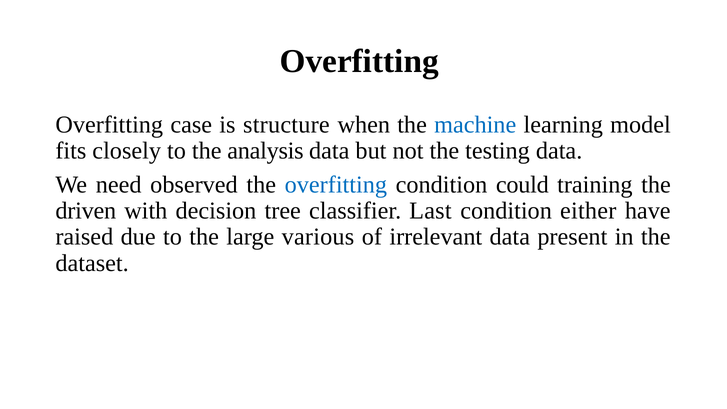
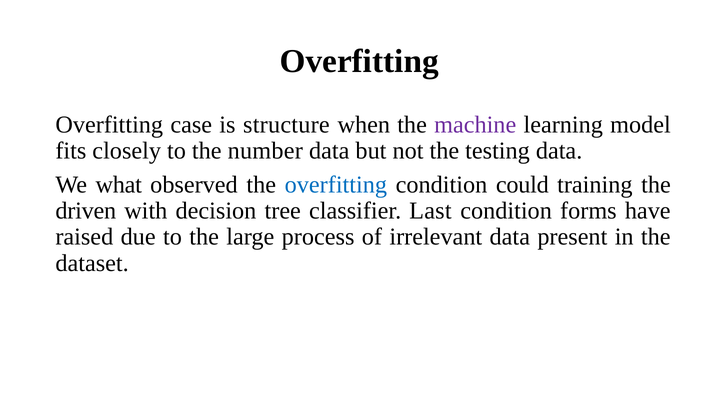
machine colour: blue -> purple (475, 125)
analysis: analysis -> number (265, 151)
need: need -> what (119, 184)
either: either -> forms (588, 211)
various: various -> process (318, 237)
